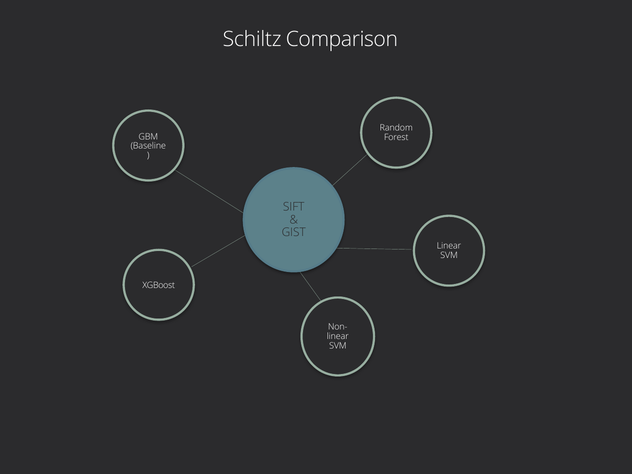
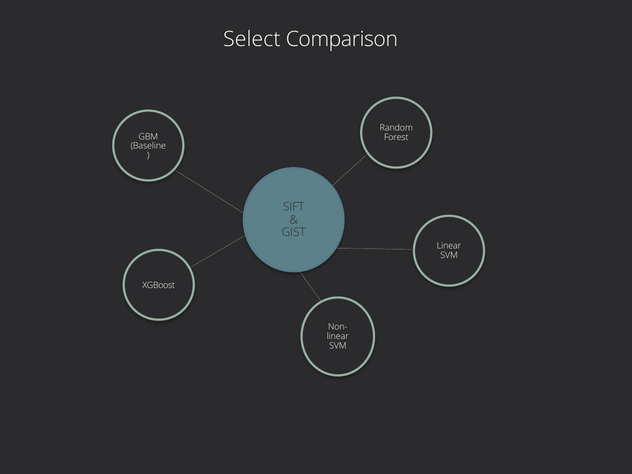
Schiltz: Schiltz -> Select (252, 39)
